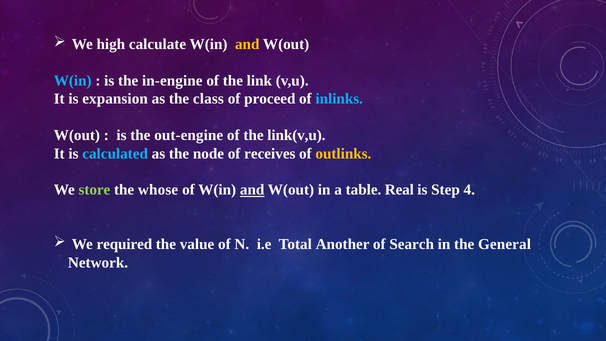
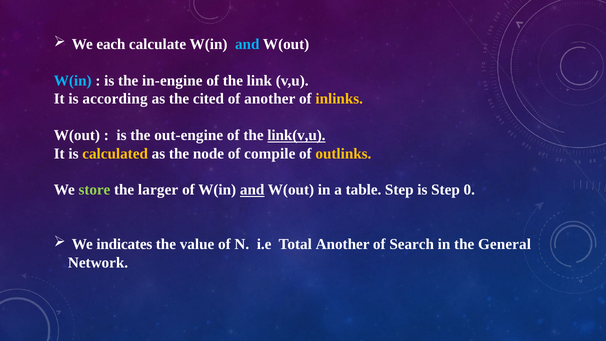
high: high -> each (111, 44)
and colour: yellow -> light blue (247, 44)
expansion: expansion -> according (115, 99)
class: class -> cited (208, 99)
of proceed: proceed -> another (270, 99)
inlinks colour: light blue -> yellow (339, 99)
link(v,u underline: none -> present (296, 135)
calculated colour: light blue -> yellow (115, 153)
receives: receives -> compile (270, 153)
whose: whose -> larger (158, 190)
table Real: Real -> Step (399, 190)
4: 4 -> 0 (469, 190)
required: required -> indicates (124, 244)
